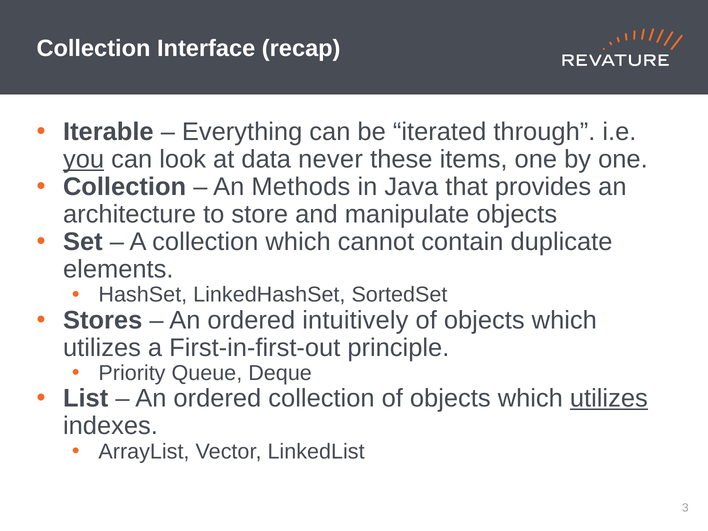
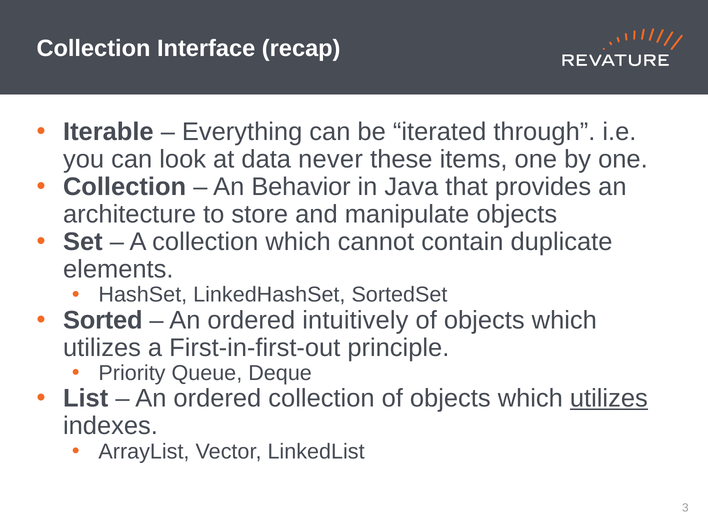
you underline: present -> none (84, 159)
Methods: Methods -> Behavior (301, 187)
Stores: Stores -> Sorted (103, 320)
